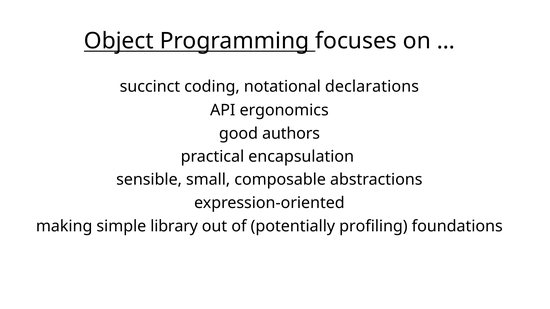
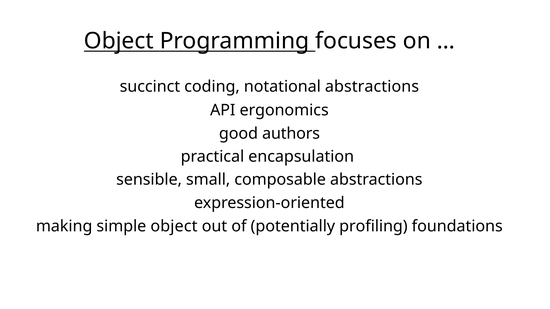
notational declarations: declarations -> abstractions (372, 87)
simple library: library -> object (174, 227)
